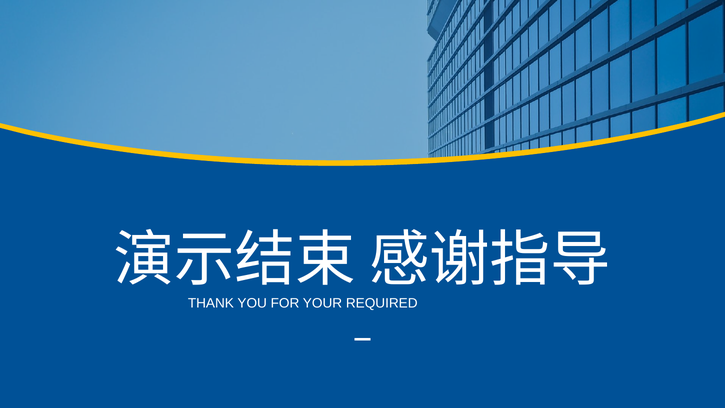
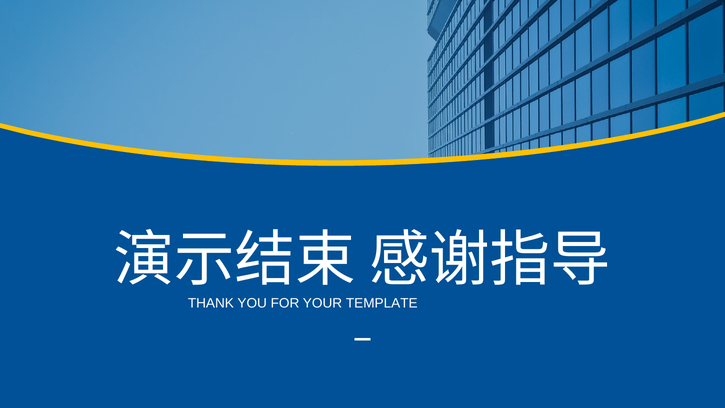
REQUIRED: REQUIRED -> TEMPLATE (382, 303)
